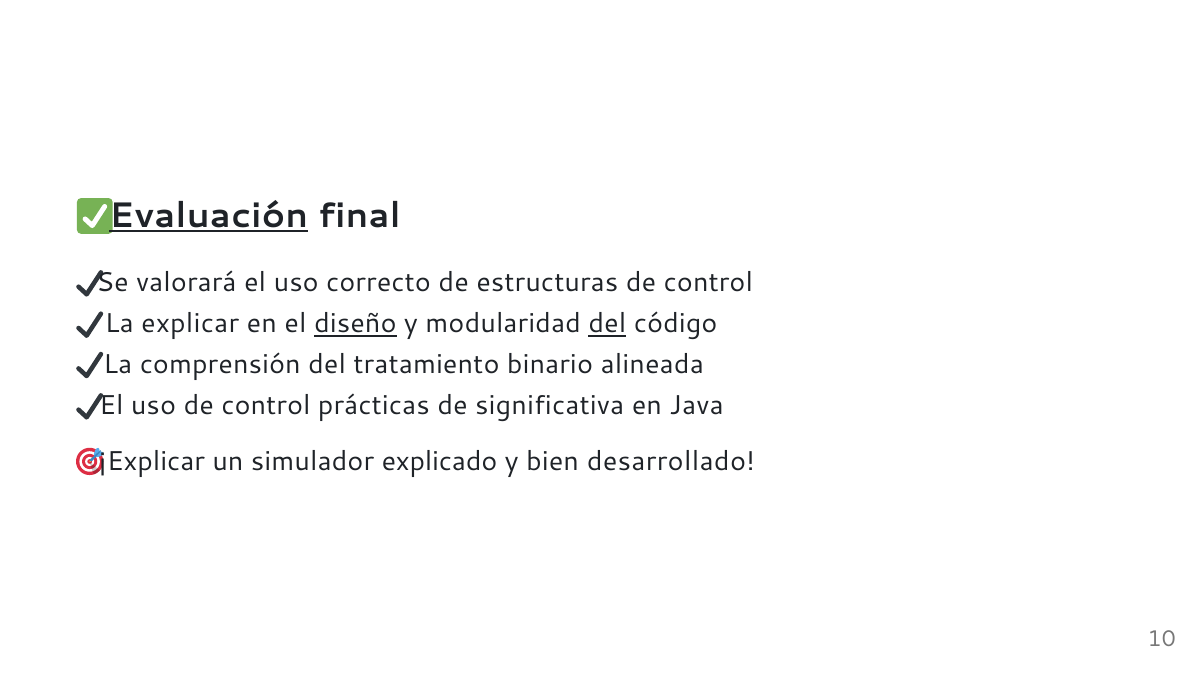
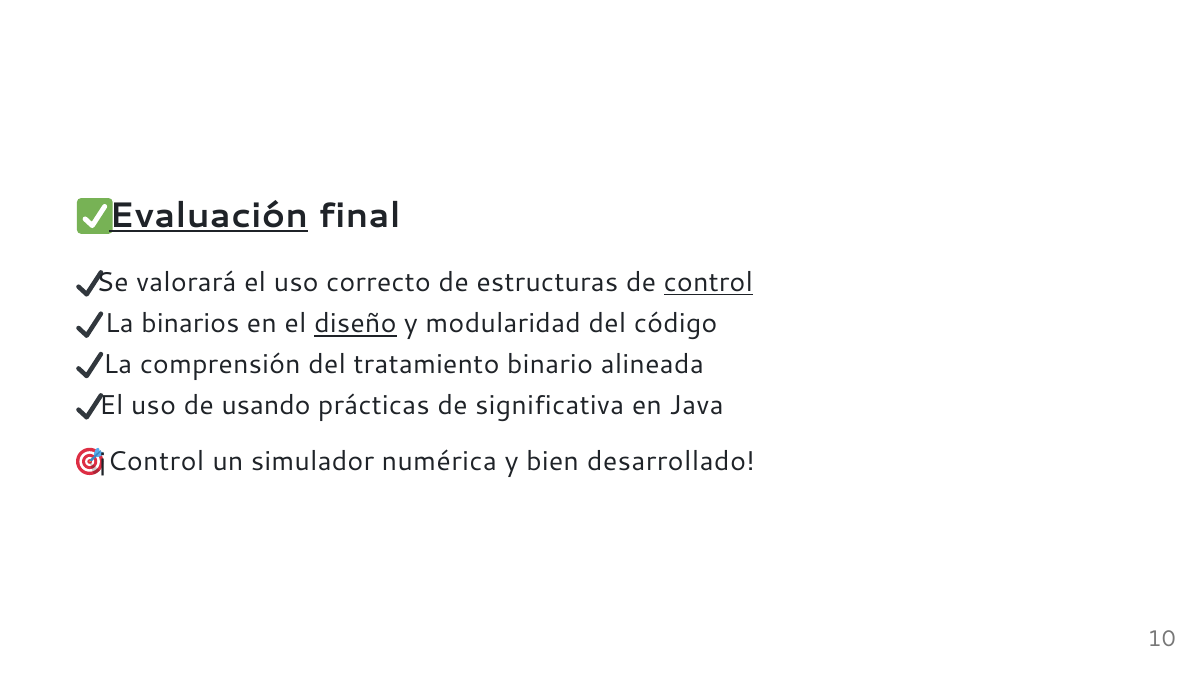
control underline: none -> present (708, 283)
explicar: explicar -> binarios (190, 324)
del underline: present -> none (607, 324)
uso de control: control -> usando (266, 406)
¡Explicar: ¡Explicar -> ¡Control (151, 461)
explicado: explicado -> numérica (439, 461)
